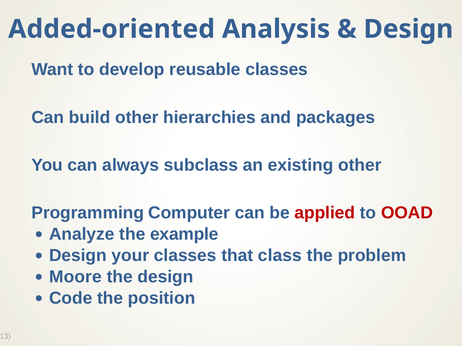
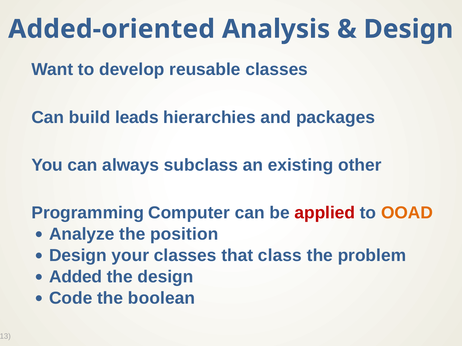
build other: other -> leads (137, 118)
OOAD colour: red -> orange (407, 213)
example: example -> position (184, 235)
Moore: Moore -> Added (76, 277)
position: position -> boolean (162, 299)
